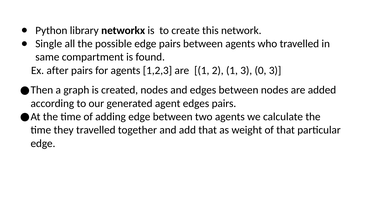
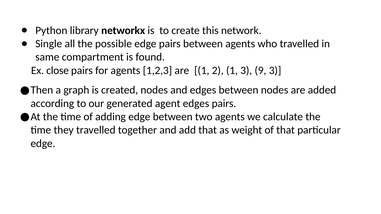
after: after -> close (58, 70)
0: 0 -> 9 (260, 70)
